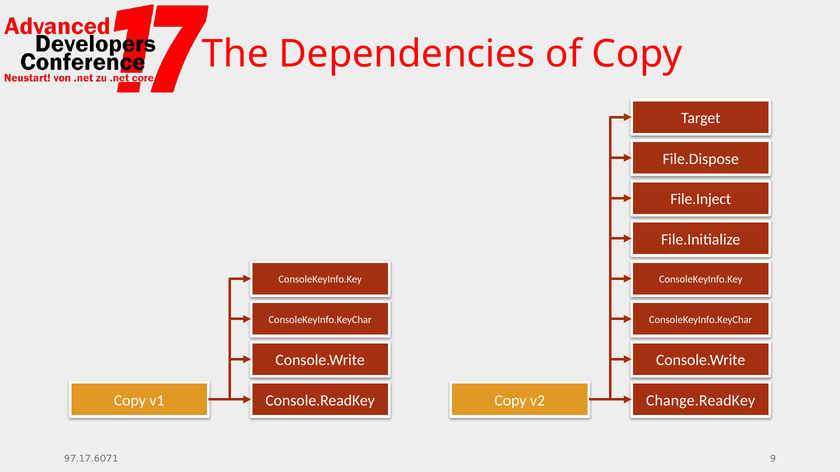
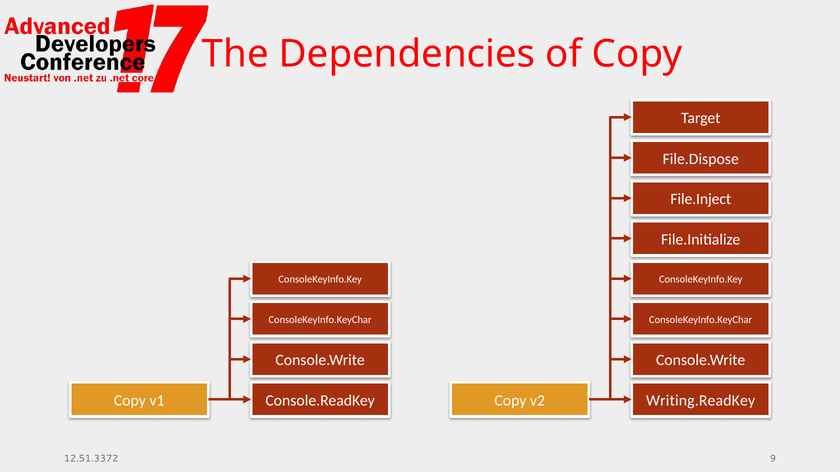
Change.ReadKey: Change.ReadKey -> Writing.ReadKey (701, 401)
97.17.6071: 97.17.6071 -> 12.51.3372 (91, 459)
